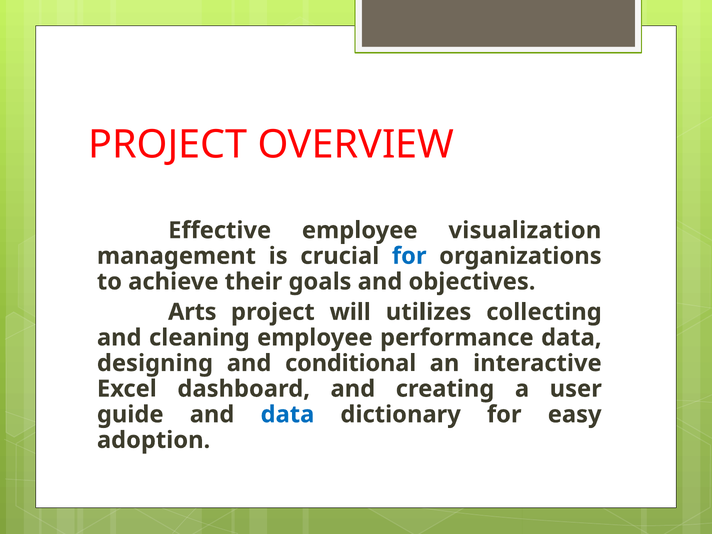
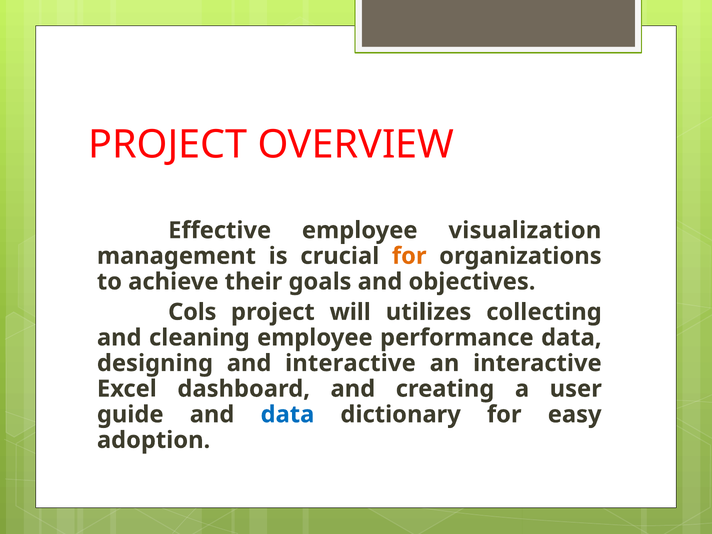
for colour: blue -> orange (409, 256)
Arts: Arts -> Cols (192, 312)
and conditional: conditional -> interactive (350, 363)
